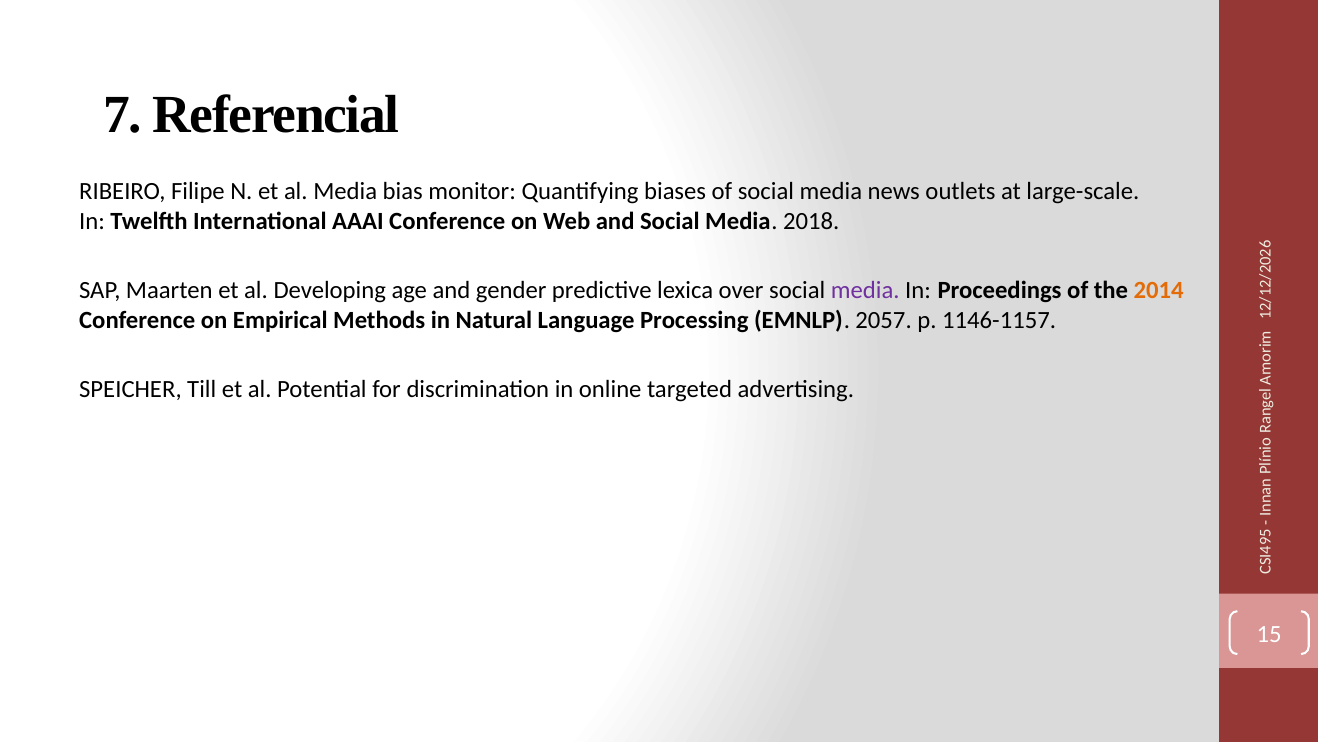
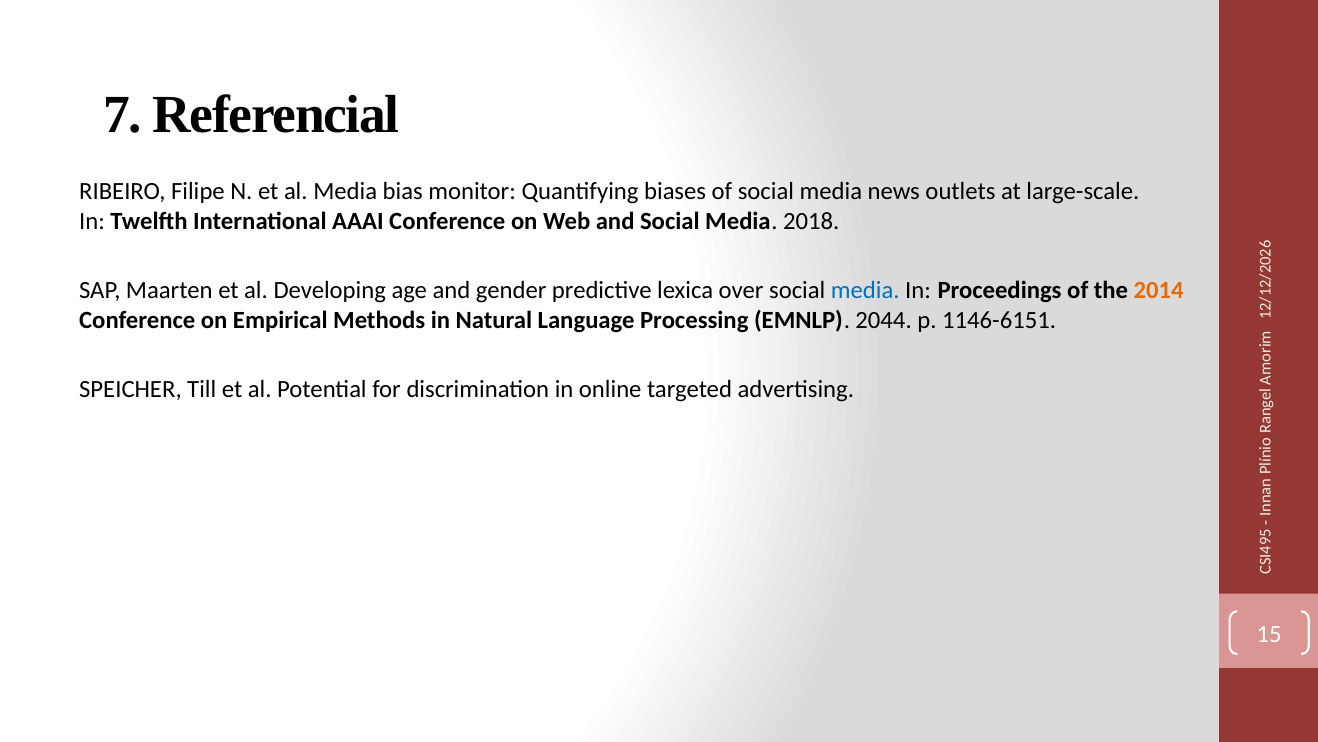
media colour: purple -> blue (865, 290)
2057: 2057 -> 2044 (884, 320)
1146-1157: 1146-1157 -> 1146-6151 (999, 320)
